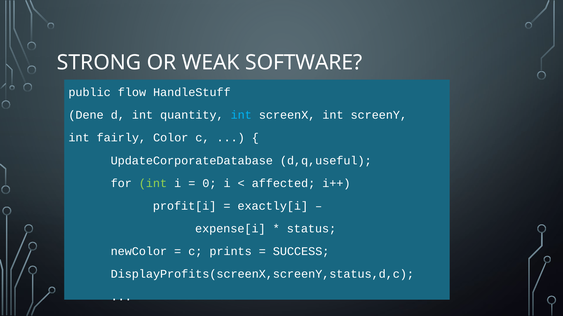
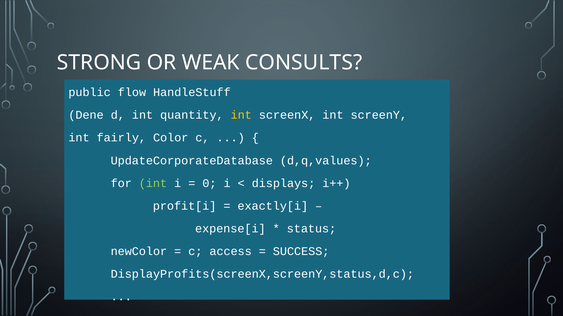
SOFTWARE: SOFTWARE -> CONSULTS (304, 63)
int colour: light blue -> yellow (241, 115)
d,q,useful: d,q,useful -> d,q,values (326, 161)
affected: affected -> displays (283, 184)
prints: prints -> access (231, 252)
